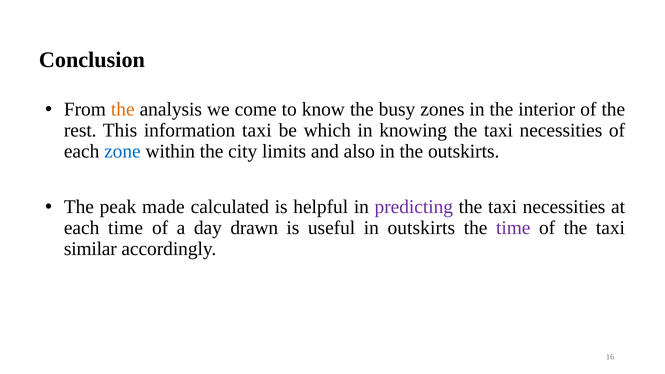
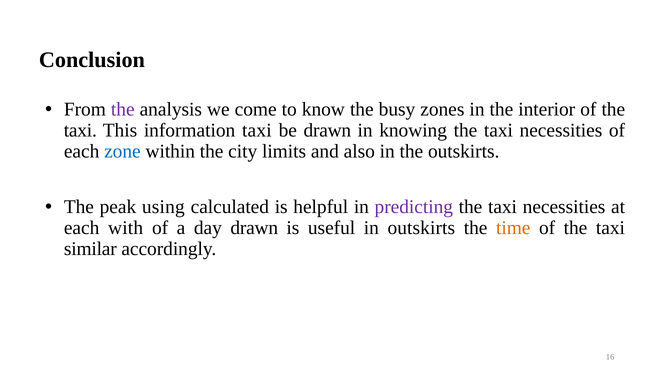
the colour: orange -> purple (123, 110)
rest: rest -> taxi (80, 130)
be which: which -> drawn (327, 130)
made: made -> using (163, 207)
each time: time -> with (126, 228)
time colour: purple -> orange (513, 228)
